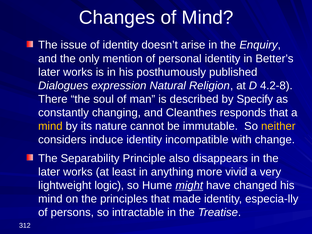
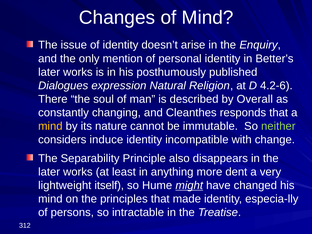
4.2-8: 4.2-8 -> 4.2-6 (276, 86)
Specify: Specify -> Overall (255, 99)
neither colour: yellow -> light green (278, 126)
vivid: vivid -> dent (236, 172)
logic: logic -> itself (109, 185)
